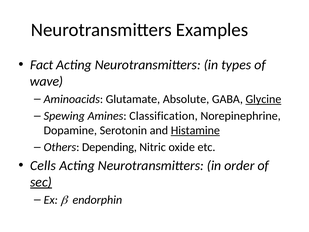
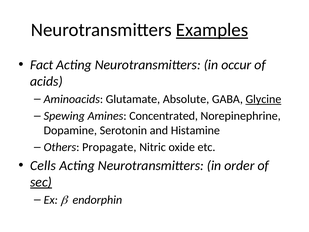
Examples underline: none -> present (212, 30)
types: types -> occur (236, 65)
wave: wave -> acids (46, 81)
Classification: Classification -> Concentrated (164, 116)
Histamine underline: present -> none (195, 130)
Depending: Depending -> Propagate (109, 147)
